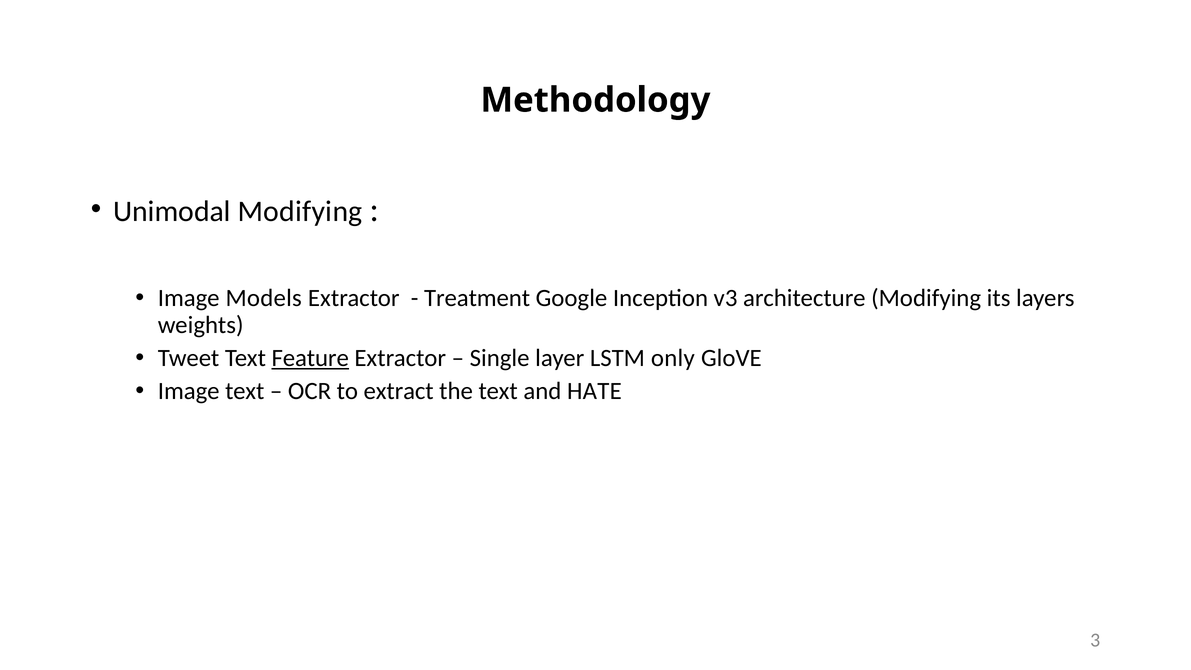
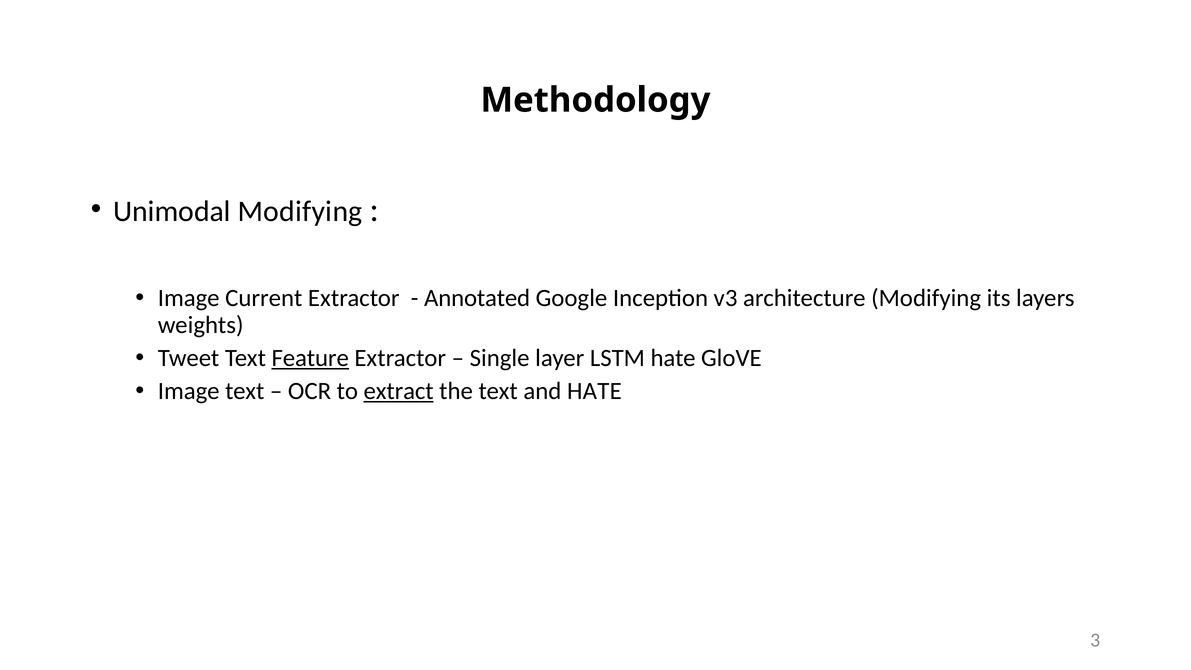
Models: Models -> Current (264, 298)
Treatment: Treatment -> Annotated (477, 298)
LSTM only: only -> hate (673, 358)
extract underline: none -> present (399, 391)
